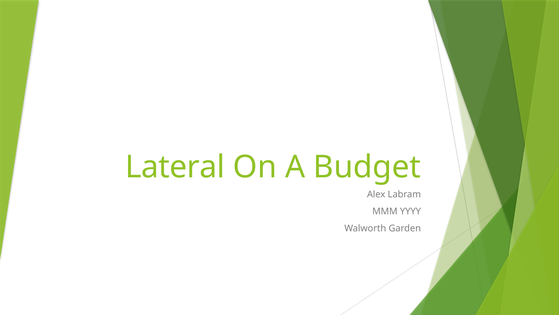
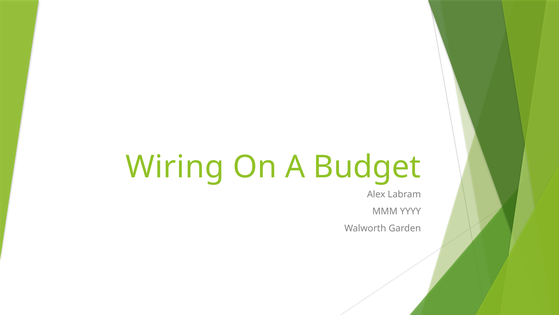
Lateral: Lateral -> Wiring (175, 167)
